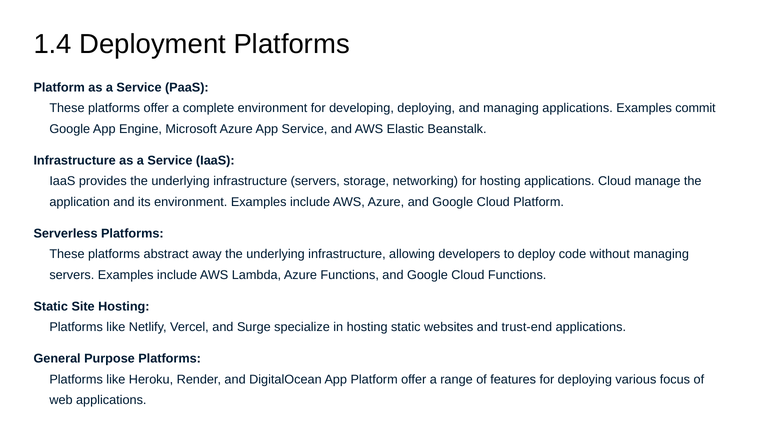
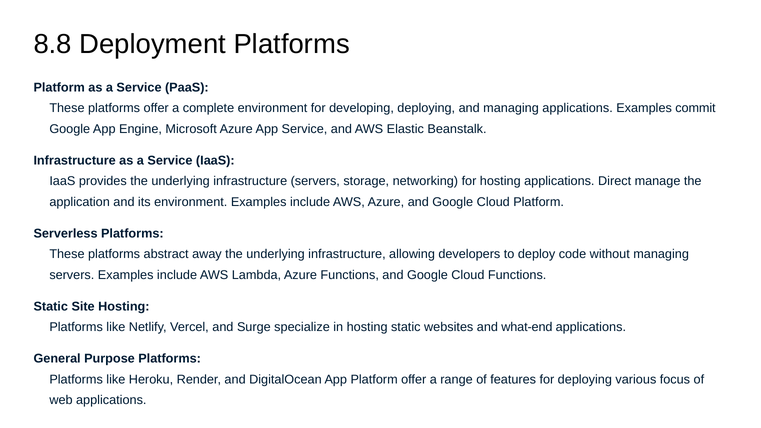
1.4: 1.4 -> 8.8 (53, 44)
applications Cloud: Cloud -> Direct (615, 181)
trust-end: trust-end -> what-end (527, 327)
